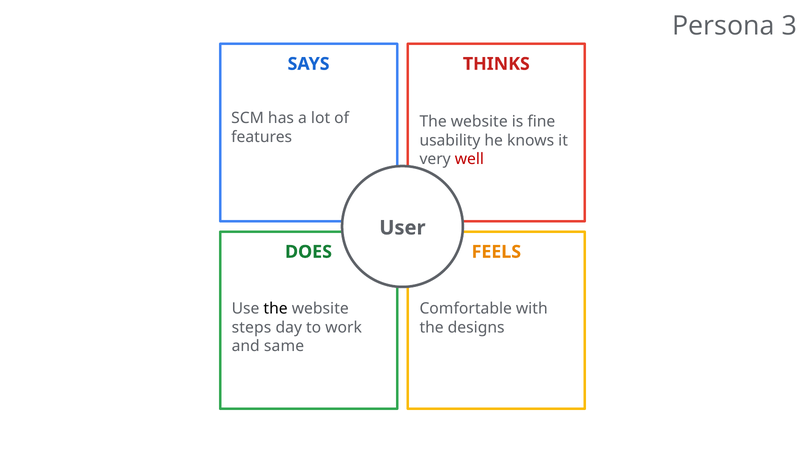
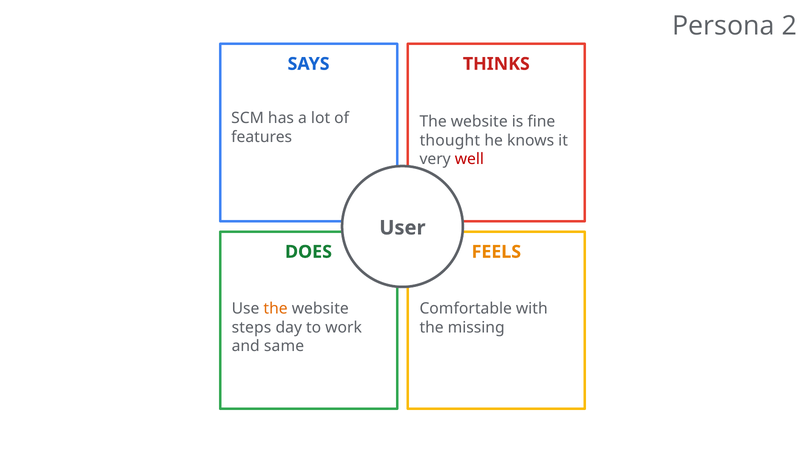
3: 3 -> 2 (789, 26)
usability: usability -> thought (450, 140)
the colour: black -> orange (276, 308)
designs: designs -> missing (476, 327)
